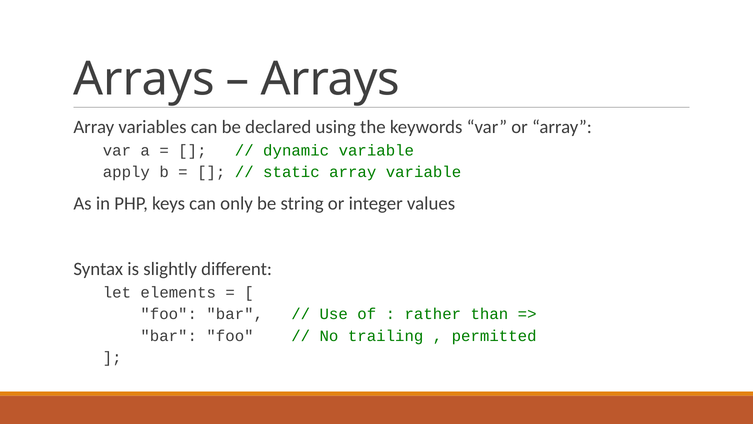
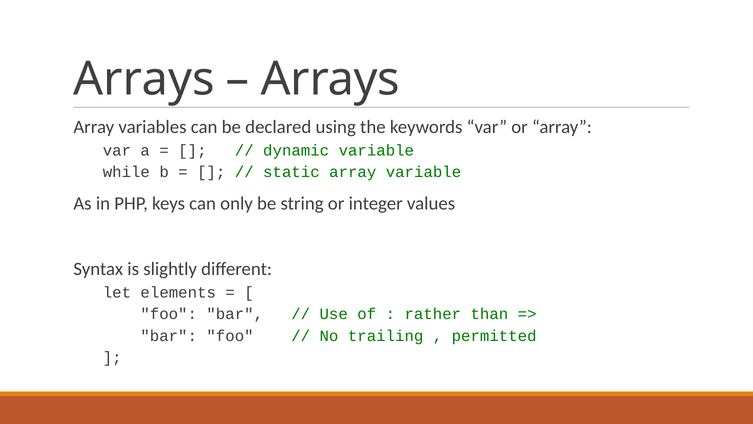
apply: apply -> while (126, 172)
